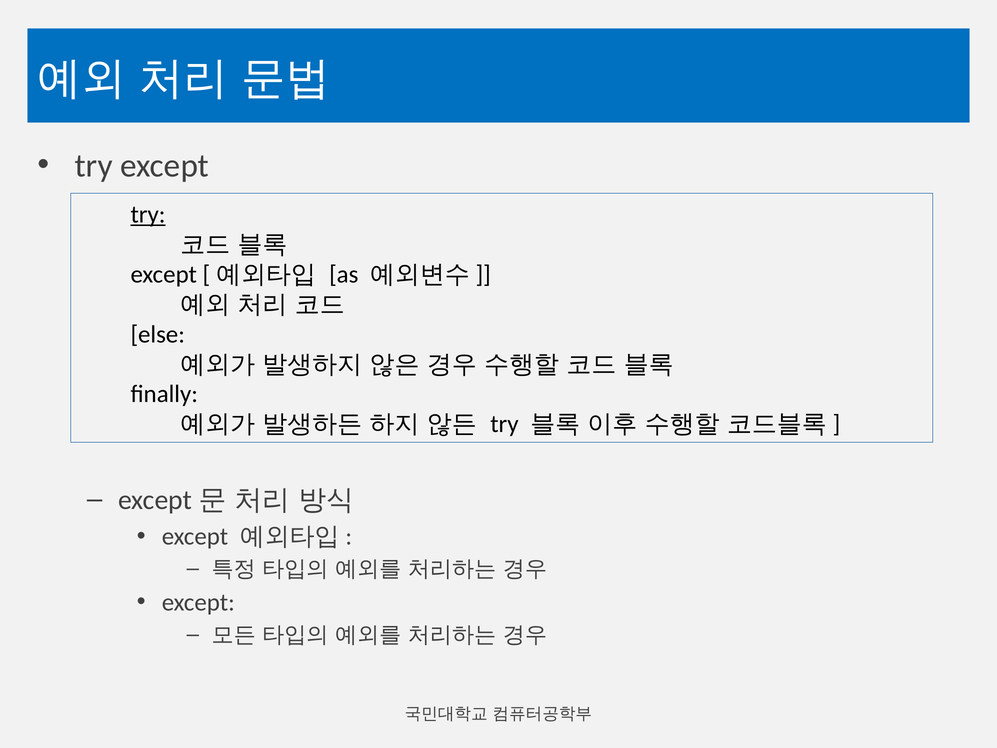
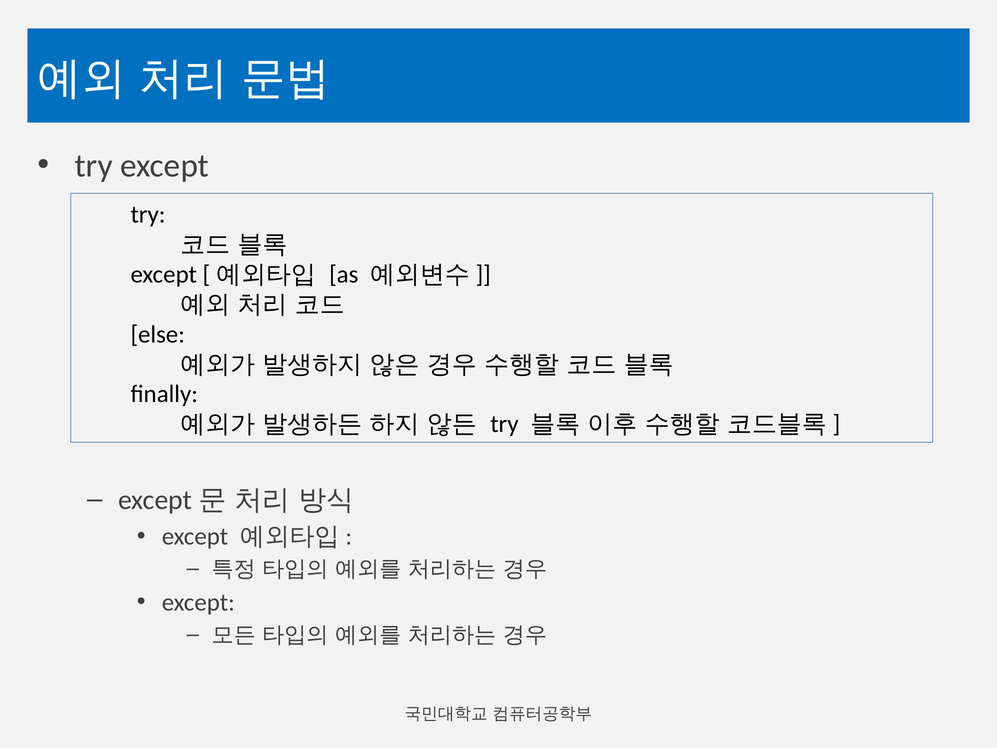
try underline: present -> none (148, 215)
